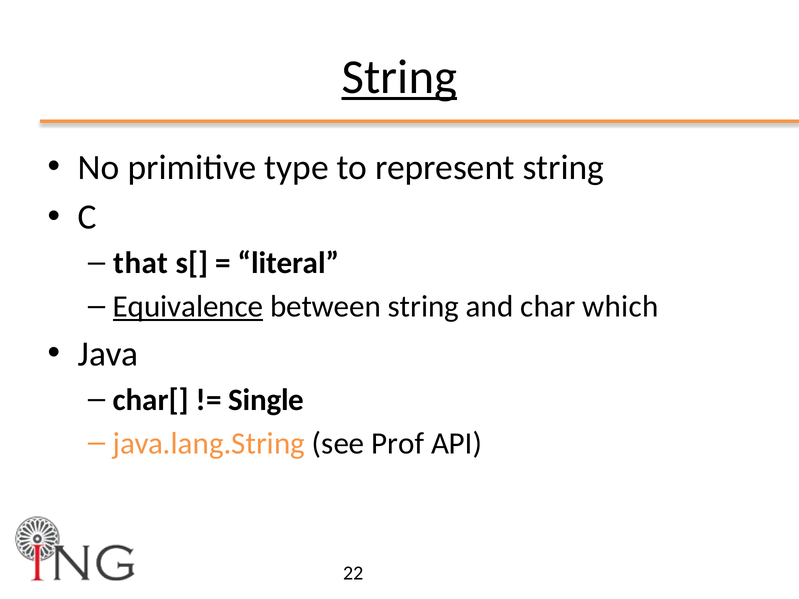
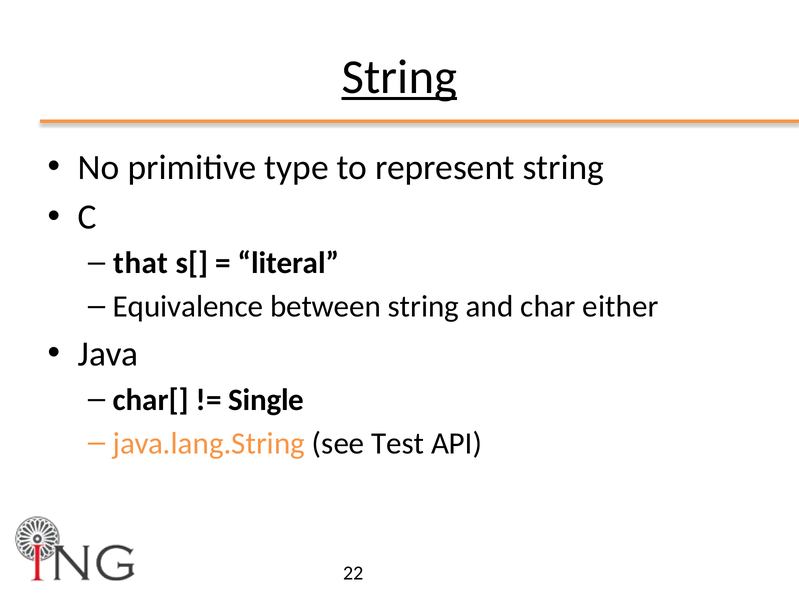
Equivalence underline: present -> none (188, 307)
which: which -> either (620, 307)
Prof: Prof -> Test (398, 444)
